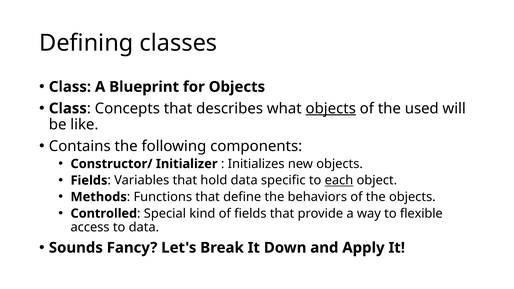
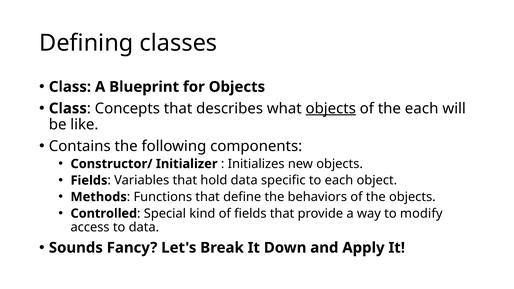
the used: used -> each (422, 108)
each underline: present -> none (339, 180)
flexible: flexible -> modify (421, 214)
